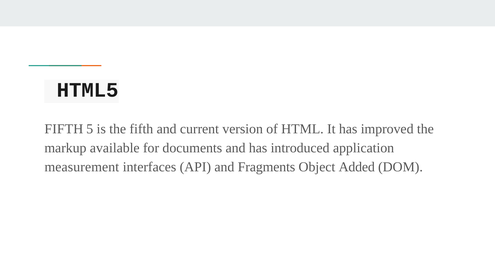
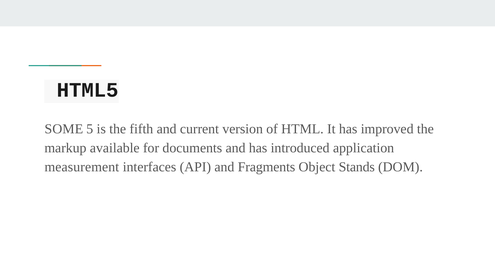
FIFTH: FIFTH -> SOME (64, 129)
Added: Added -> Stands (357, 167)
